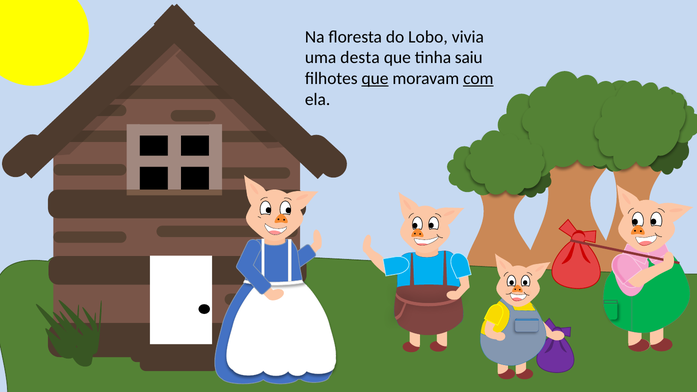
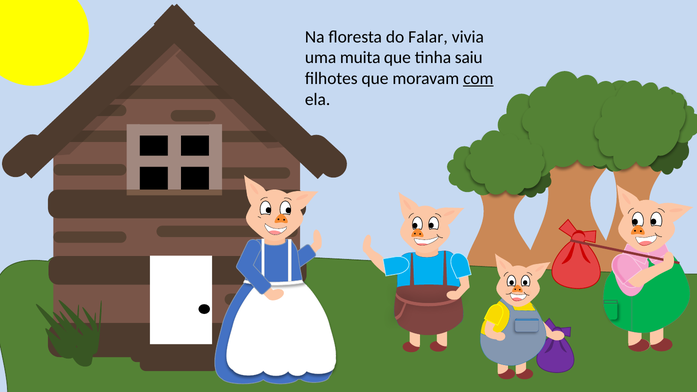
Lobo: Lobo -> Falar (428, 37)
desta: desta -> muita (360, 58)
que underline: present -> none (375, 79)
